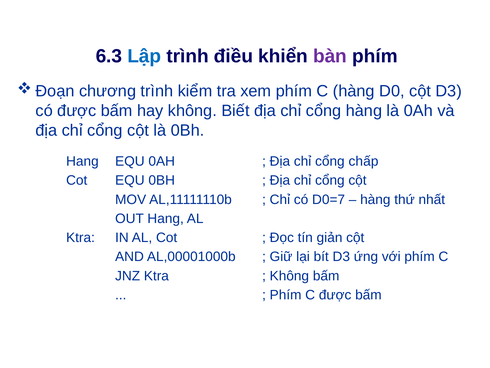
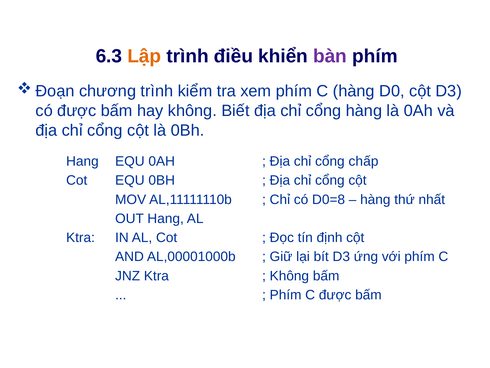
Lập colour: blue -> orange (144, 56)
D0=7: D0=7 -> D0=8 (329, 199)
giản: giản -> định (330, 237)
